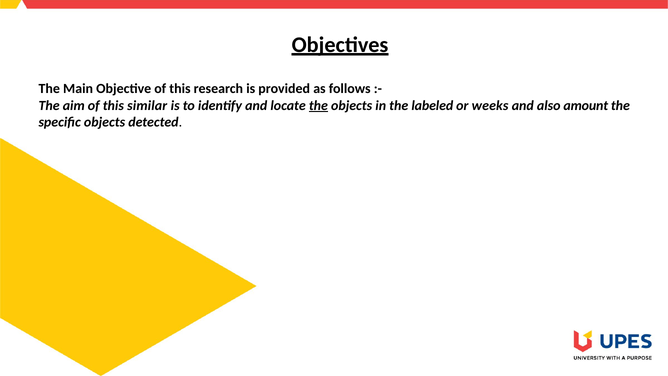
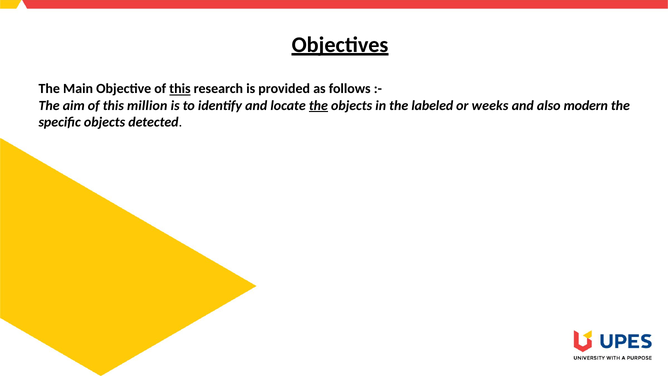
this underline: none -> present (180, 89)
similar: similar -> million (147, 106)
amount: amount -> modern (586, 106)
